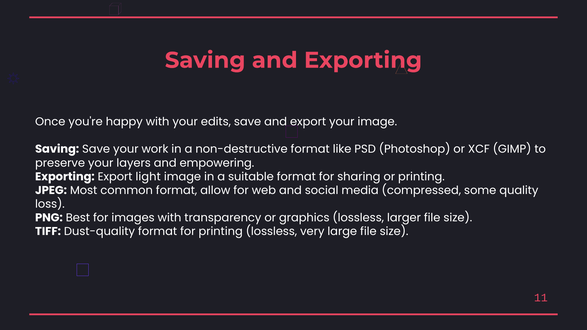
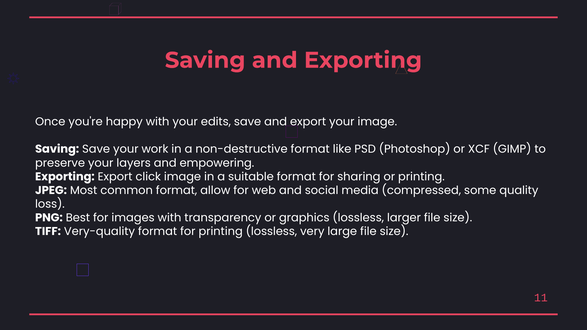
light: light -> click (148, 177)
Dust-quality: Dust-quality -> Very-quality (99, 232)
